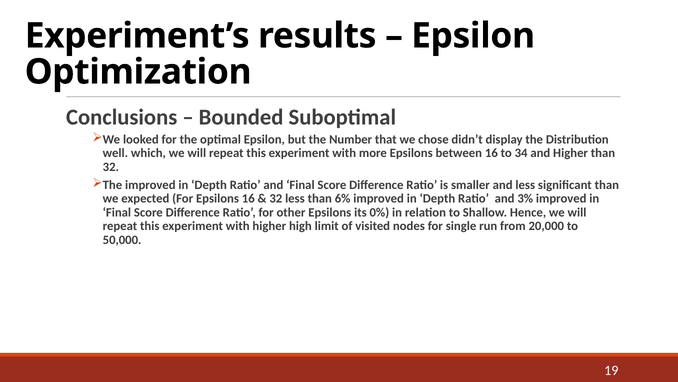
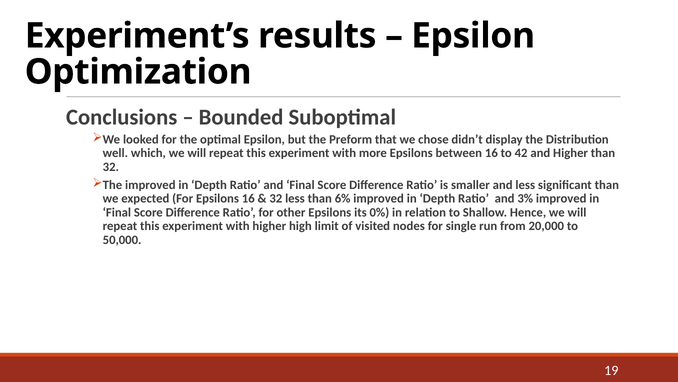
Number: Number -> Preform (351, 139)
34: 34 -> 42 (521, 153)
